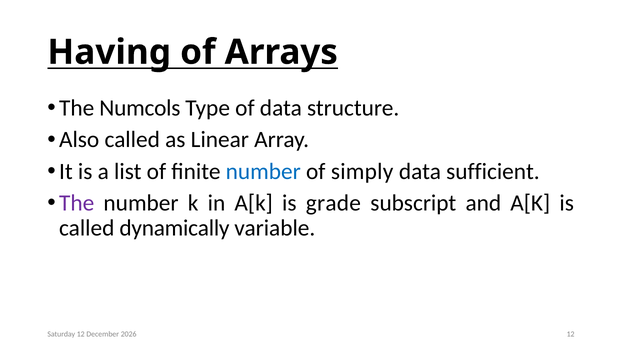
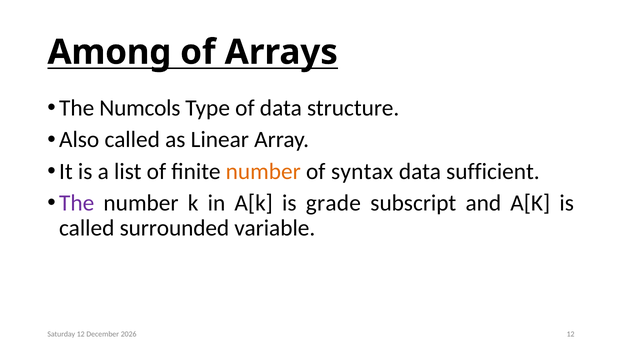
Having: Having -> Among (109, 52)
number colour: blue -> orange (263, 171)
simply: simply -> syntax (362, 171)
dynamically: dynamically -> surrounded (174, 228)
